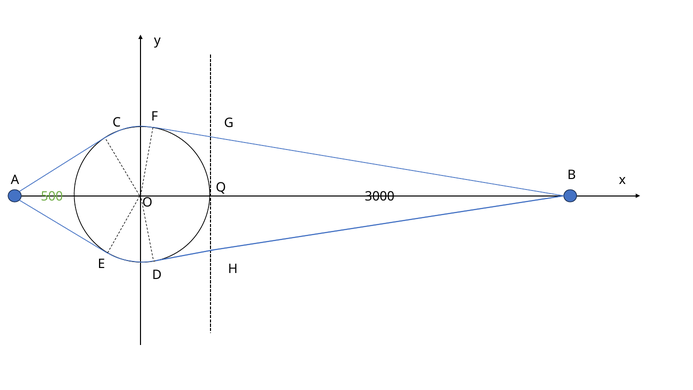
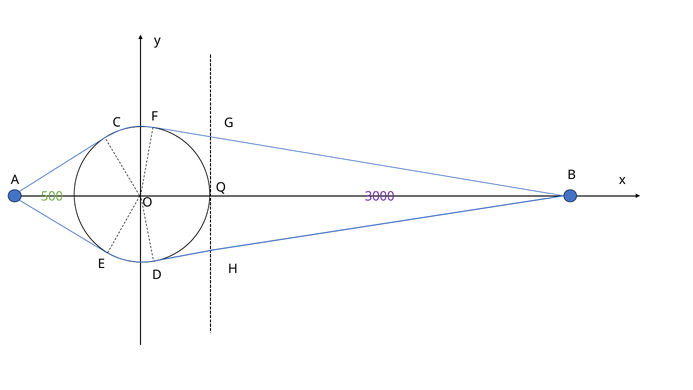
3000 colour: black -> purple (380, 196)
